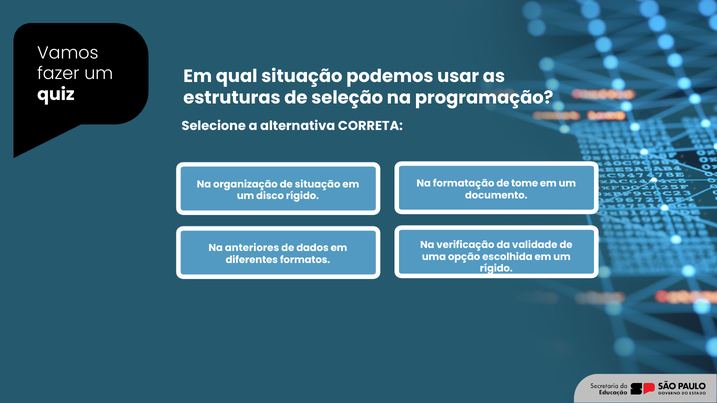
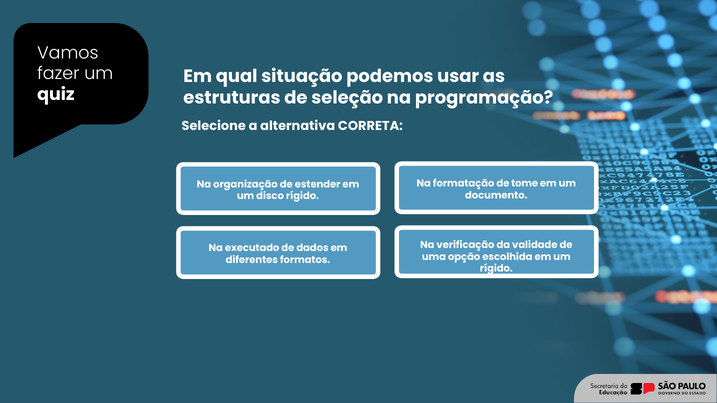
de situação: situação -> estender (318, 184)
anteriores: anteriores -> executado (252, 248)
